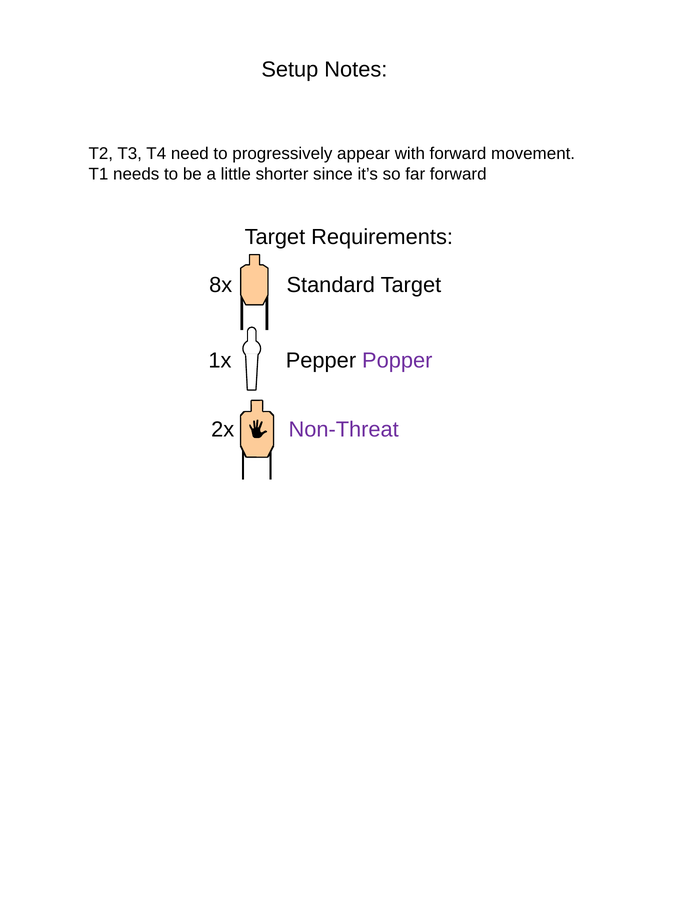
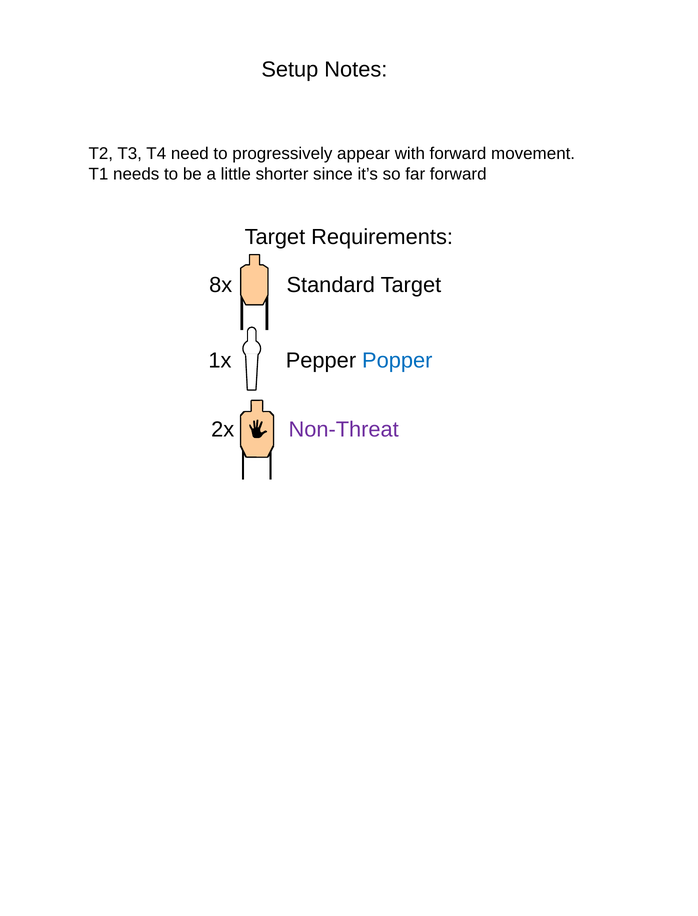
Popper colour: purple -> blue (397, 361)
